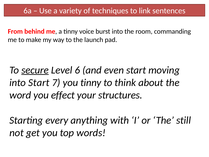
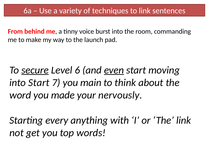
even underline: none -> present (114, 70)
you tinny: tinny -> main (91, 82)
effect: effect -> made (63, 95)
structures: structures -> nervously (120, 95)
The still: still -> link (184, 120)
